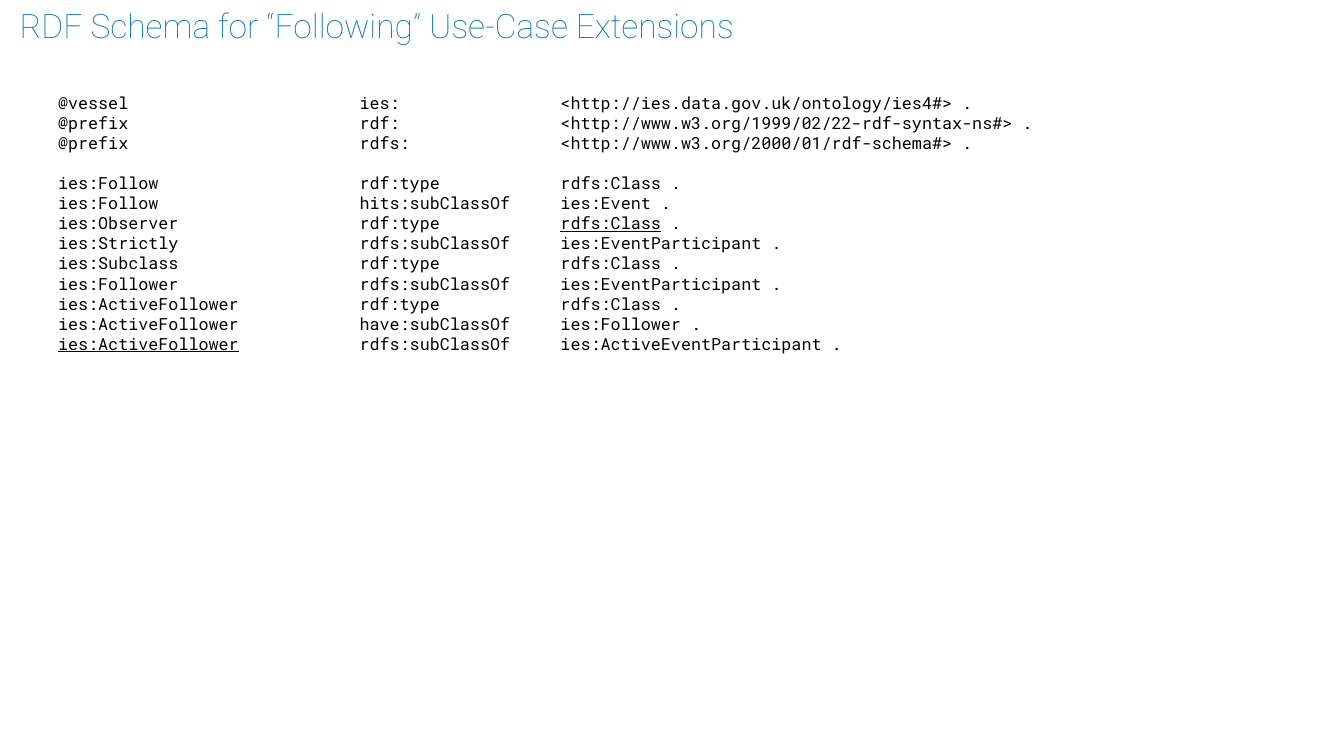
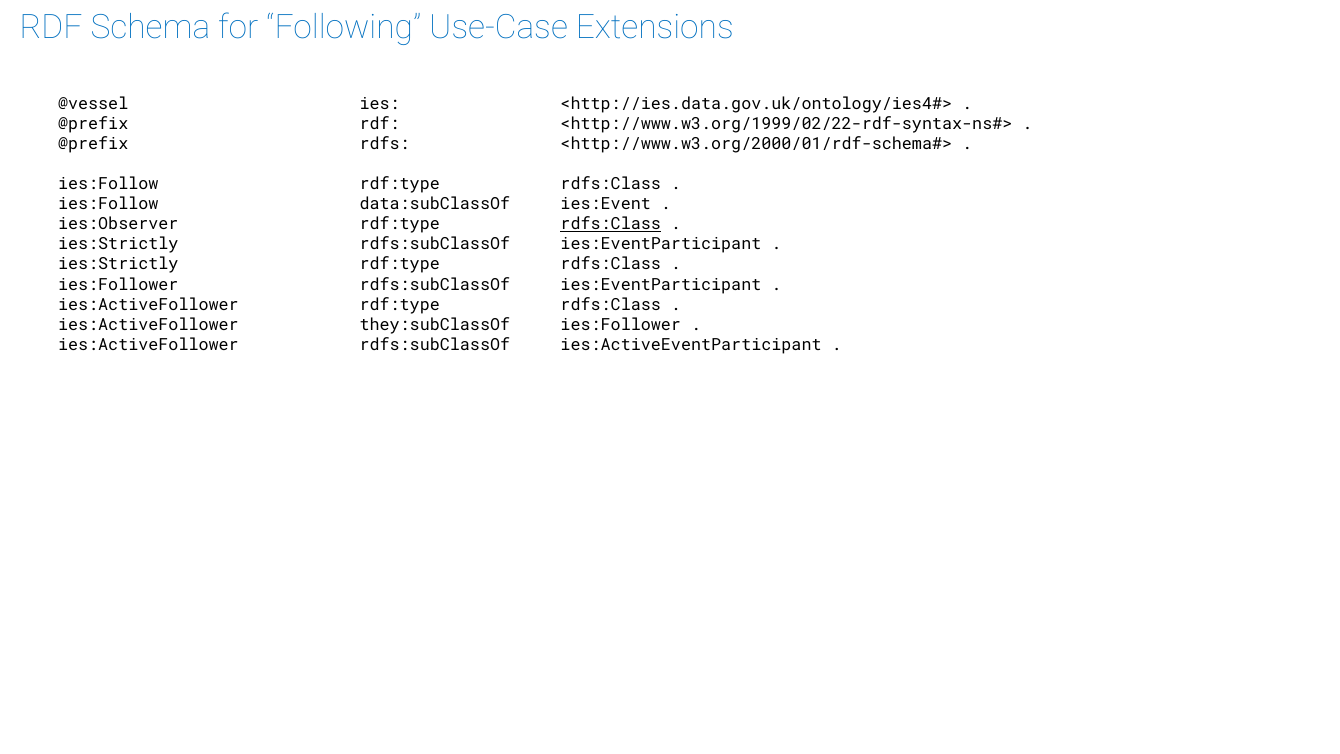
hits:subClassOf: hits:subClassOf -> data:subClassOf (435, 204)
ies:Subclass: ies:Subclass -> ies:Strictly (118, 264)
have:subClassOf: have:subClassOf -> they:subClassOf (435, 325)
ies:ActiveFollower underline: present -> none (148, 345)
